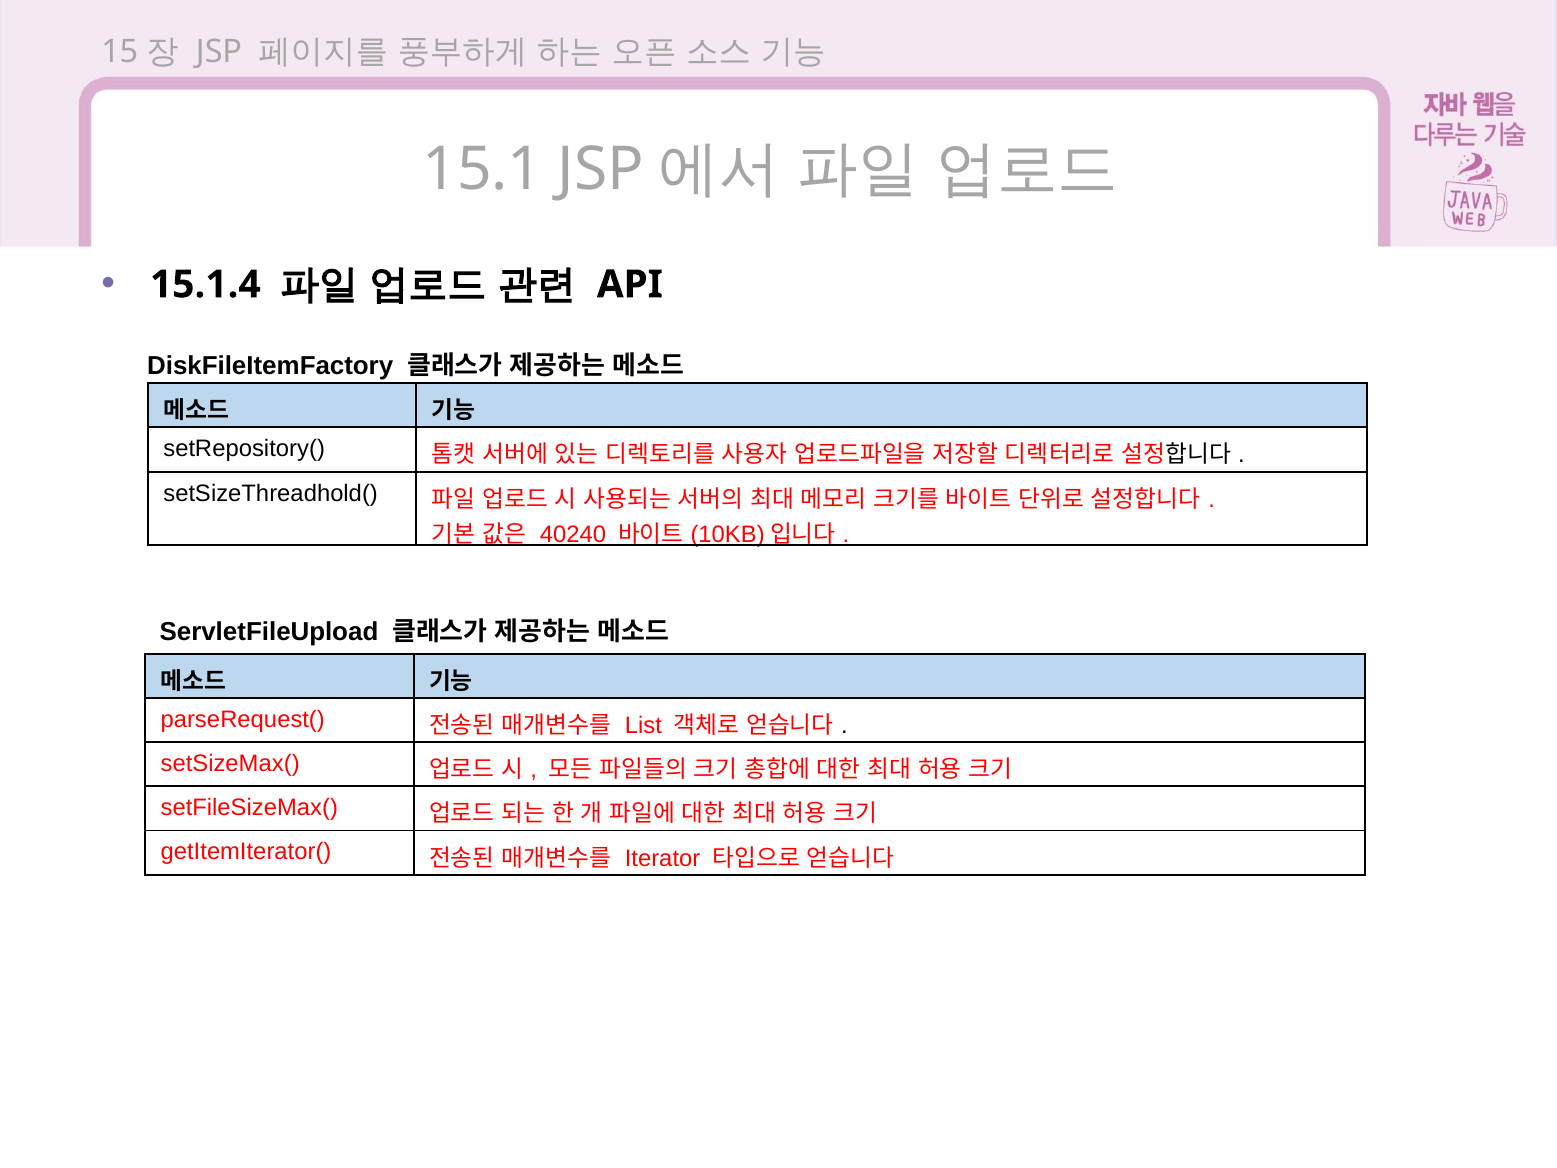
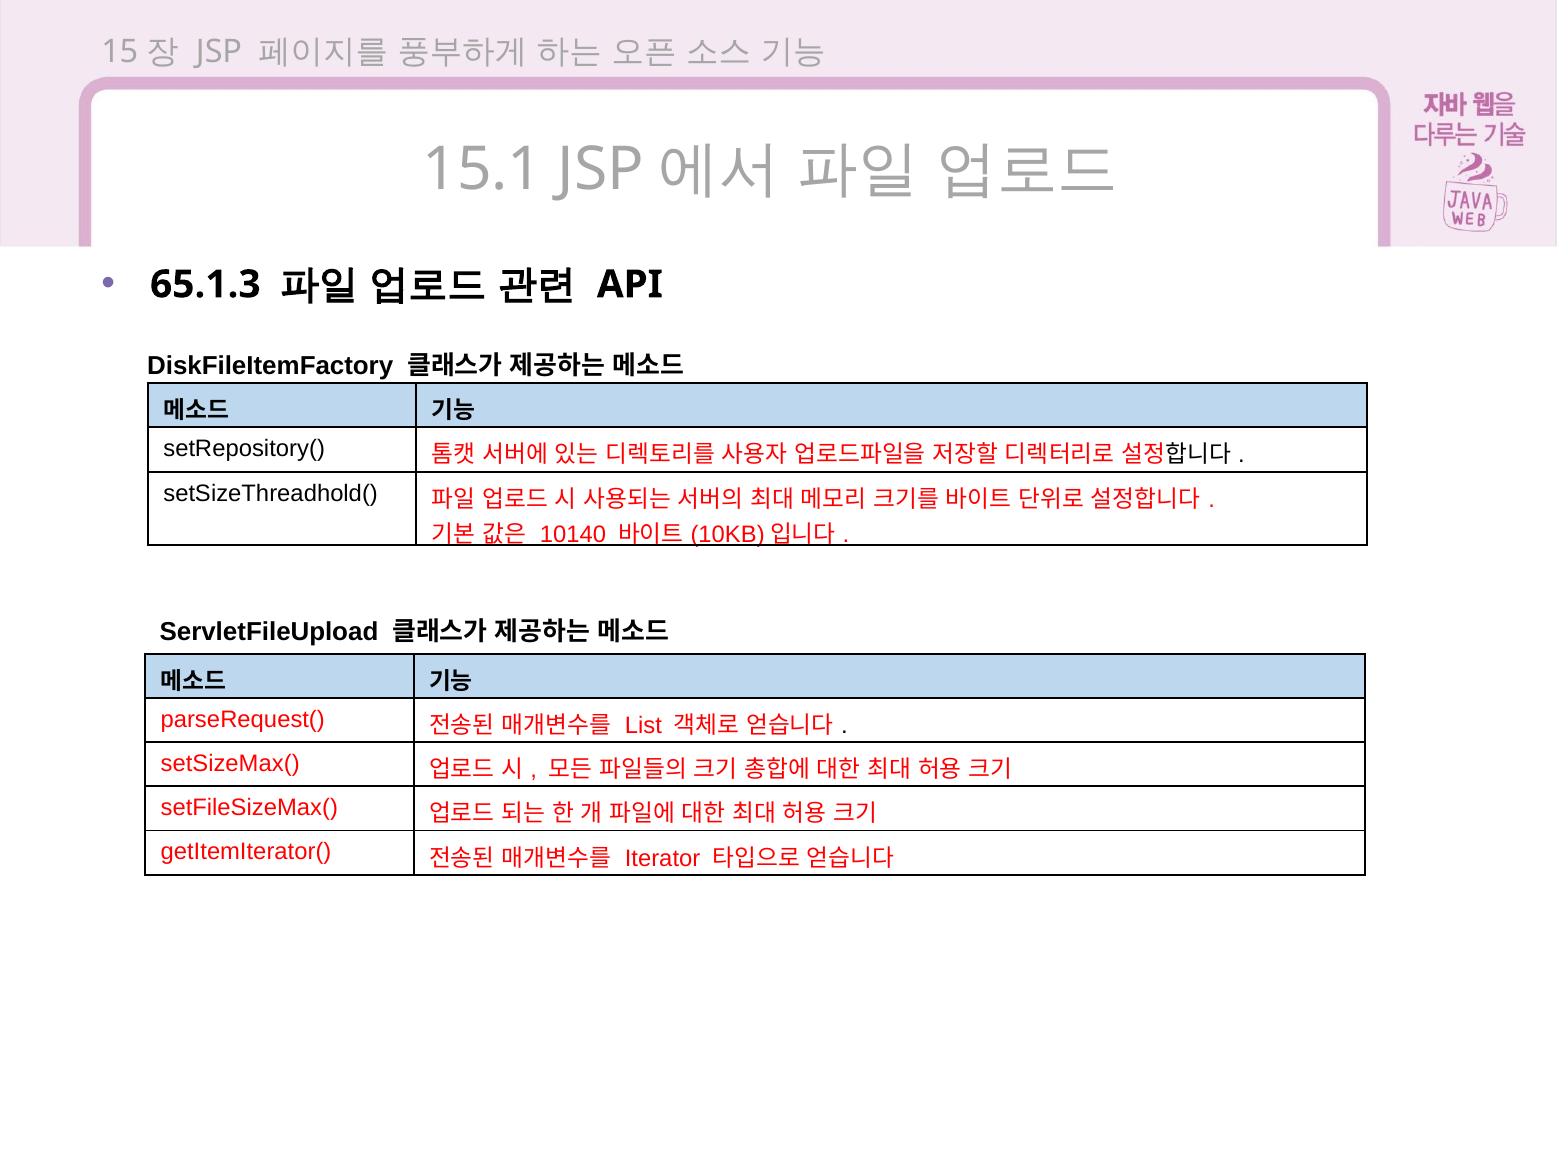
15.1.4: 15.1.4 -> 65.1.3 (205, 284)
40240: 40240 -> 10140 (573, 534)
